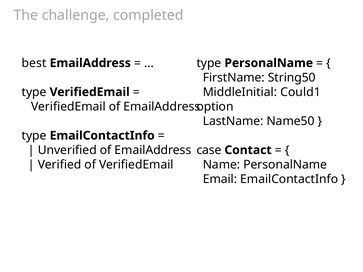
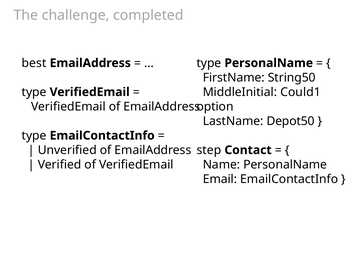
Name50: Name50 -> Depot50 (291, 121)
case: case -> step (209, 150)
